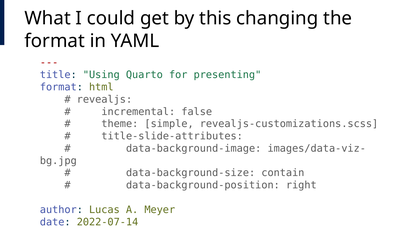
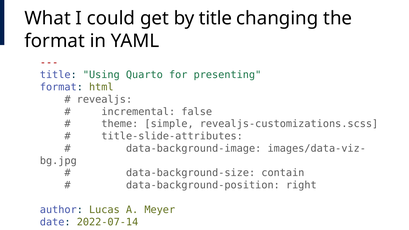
by this: this -> title (215, 18)
